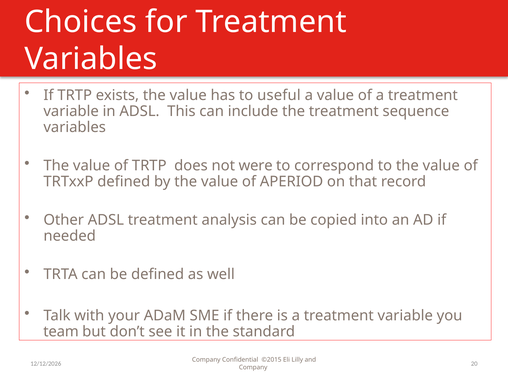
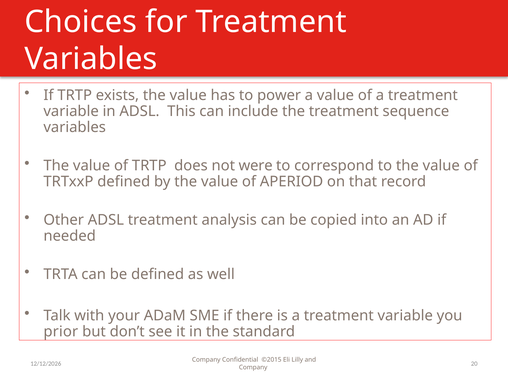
useful: useful -> power (279, 95)
team: team -> prior (61, 332)
